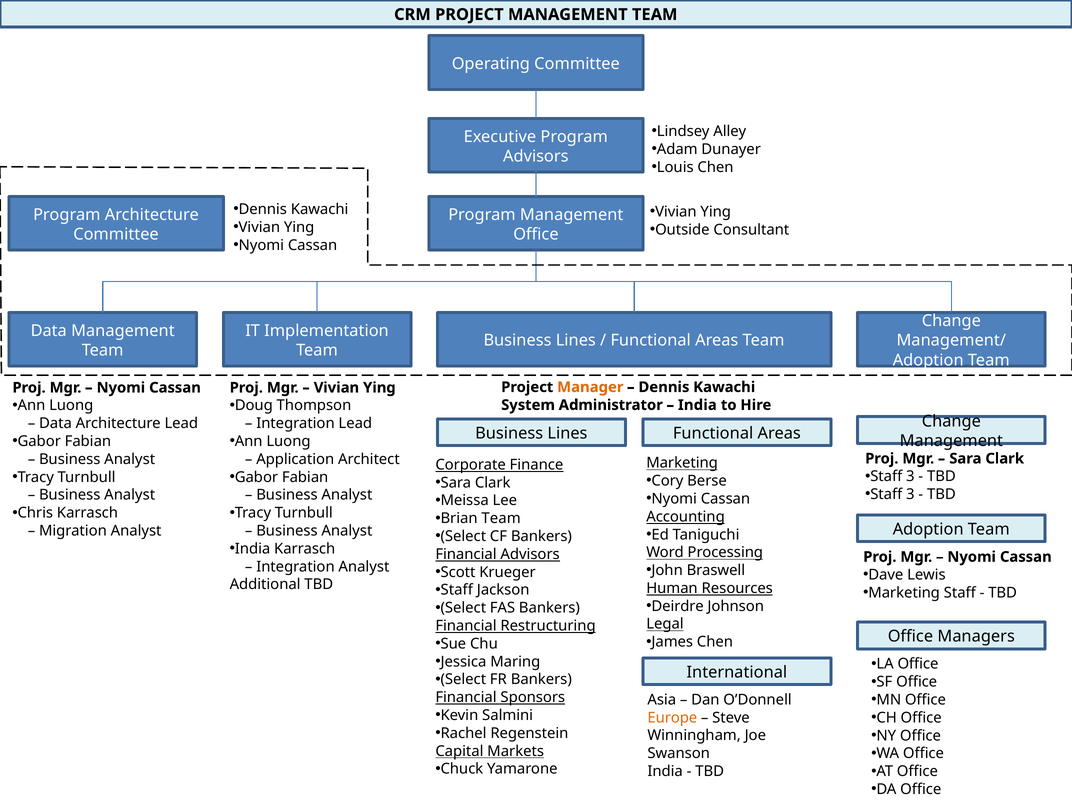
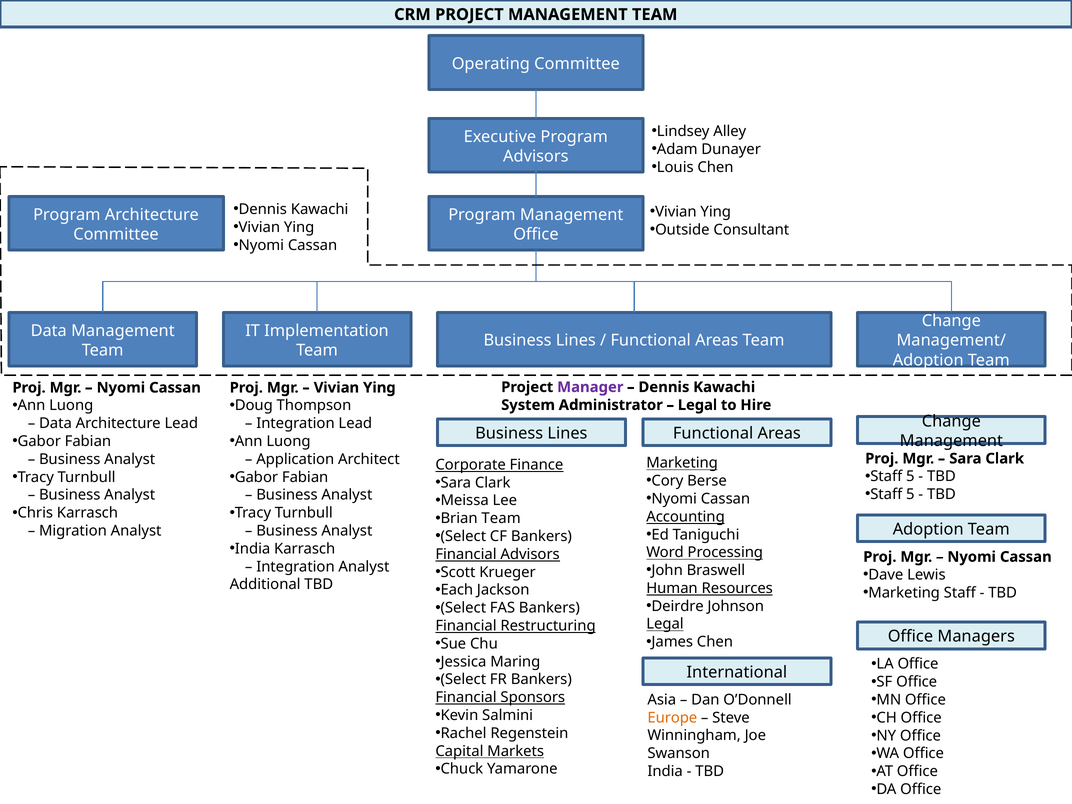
Manager colour: orange -> purple (590, 387)
India: India -> Legal (698, 405)
3: 3 -> 5 (910, 476)
3: 3 -> 5 (910, 494)
Staff: Staff -> Each (457, 590)
